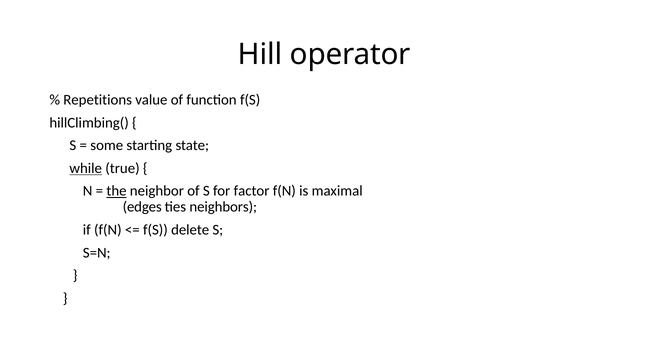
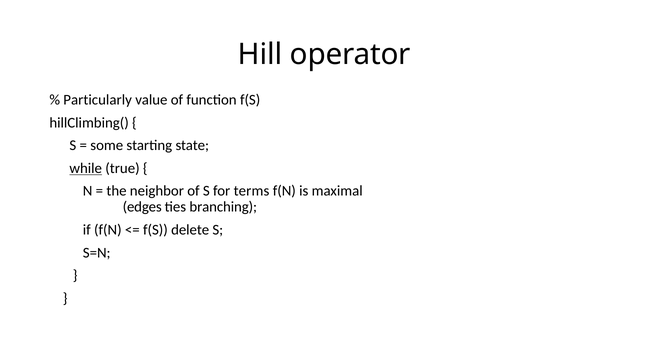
Repetitions: Repetitions -> Particularly (98, 100)
the underline: present -> none (117, 191)
factor: factor -> terms (251, 191)
neighbors: neighbors -> branching (223, 207)
